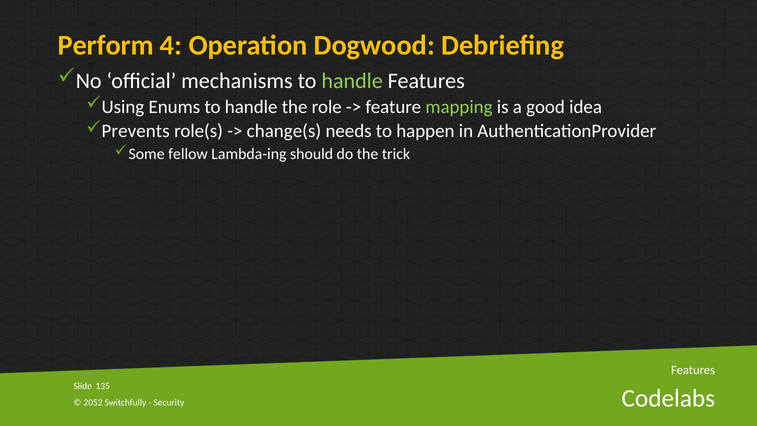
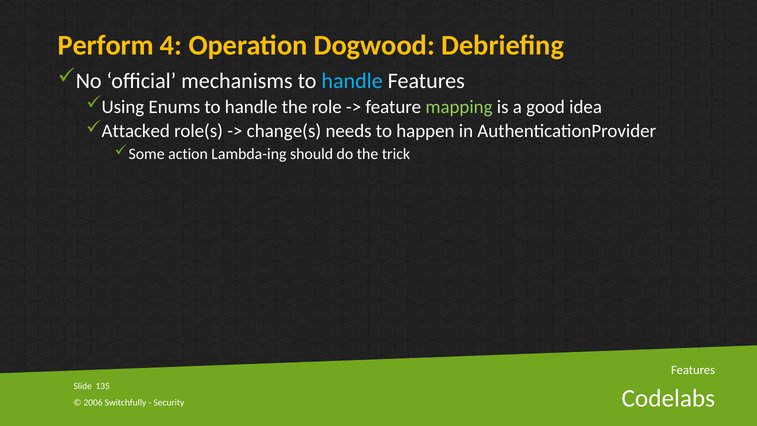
handle colour: light green -> light blue (352, 81)
Prevents: Prevents -> Attacked (136, 131)
fellow: fellow -> action (188, 154)
2052: 2052 -> 2006 (93, 403)
